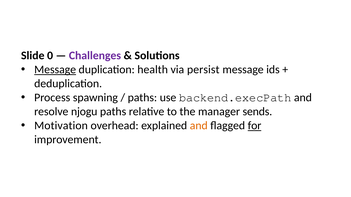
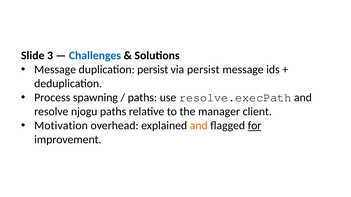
0: 0 -> 3 (50, 56)
Challenges colour: purple -> blue (95, 56)
Message underline: present -> none (55, 70)
duplication health: health -> persist (153, 70)
backend.execPath: backend.execPath -> resolve.execPath (235, 98)
sends: sends -> client (257, 112)
